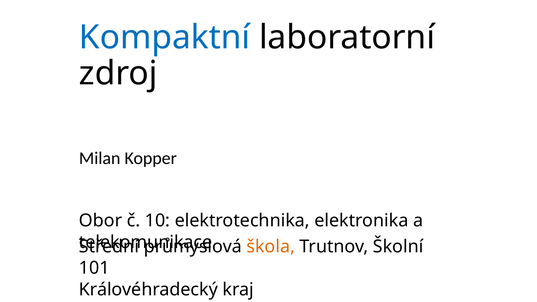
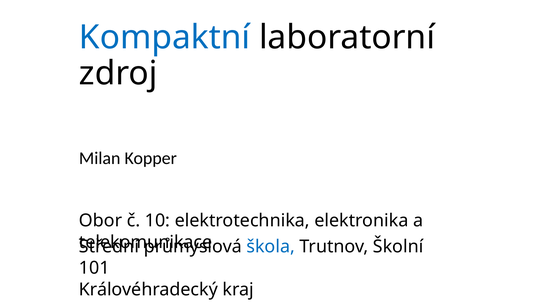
škola colour: orange -> blue (271, 247)
